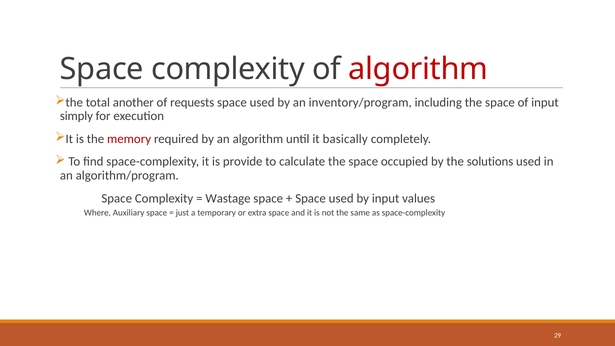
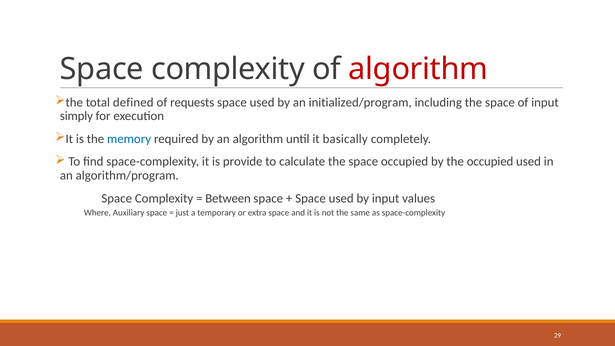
another: another -> defined (133, 102)
inventory/program: inventory/program -> initialized/program (360, 102)
memory colour: red -> blue (129, 139)
the solutions: solutions -> occupied (490, 162)
Wastage: Wastage -> Between (228, 198)
